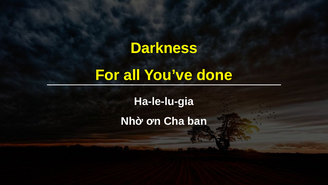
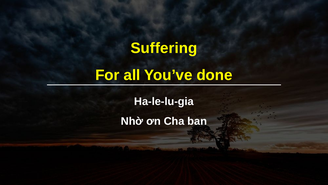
Darkness: Darkness -> Suffering (164, 48)
